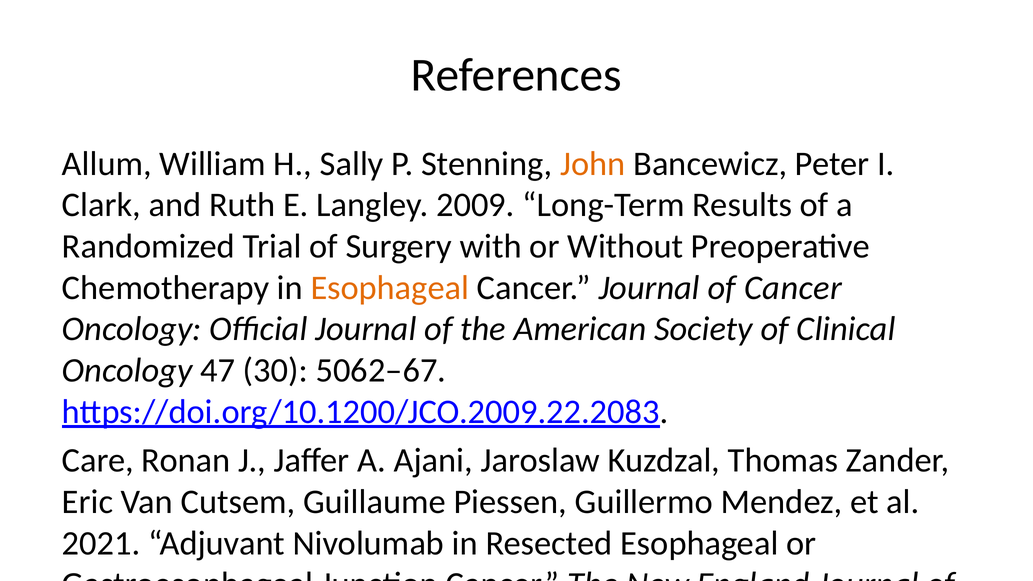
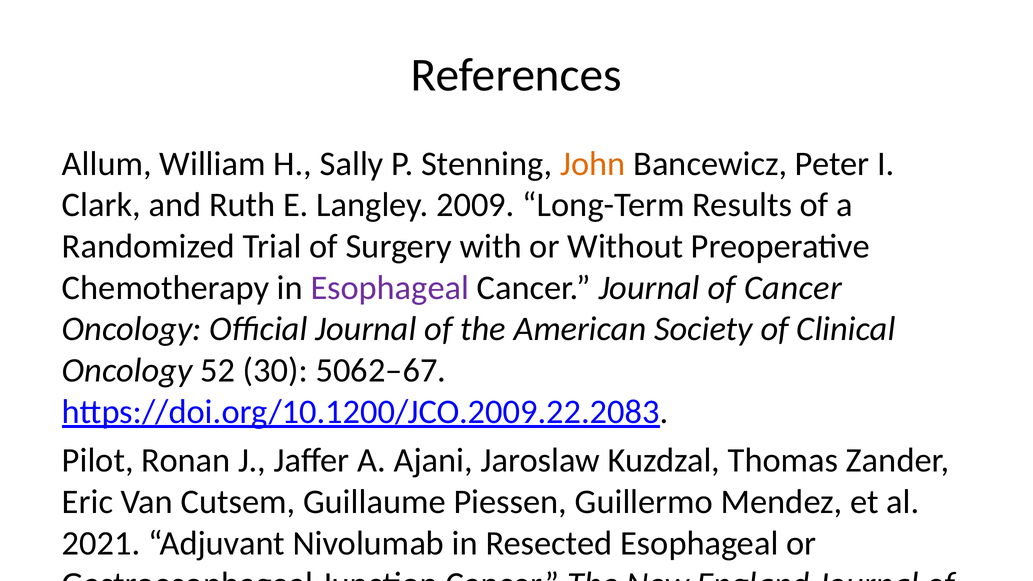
Esophageal colour: orange -> purple (390, 288)
47: 47 -> 52 (218, 370)
Care: Care -> Pilot (98, 461)
